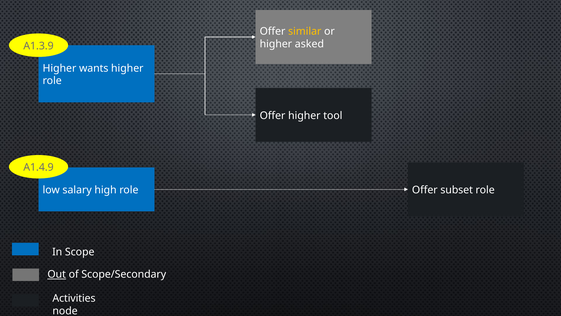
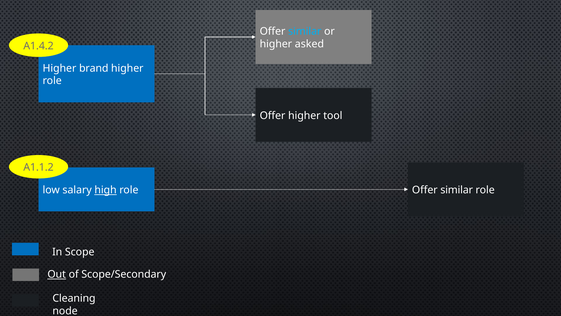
similar colour: yellow -> light blue (305, 31)
A1.3.9: A1.3.9 -> A1.4.2 (39, 46)
wants: wants -> brand (94, 68)
A1.4.9: A1.4.9 -> A1.1.2 (39, 167)
high underline: none -> present (106, 190)
subset: subset -> similar (457, 190)
Activities: Activities -> Cleaning (74, 298)
